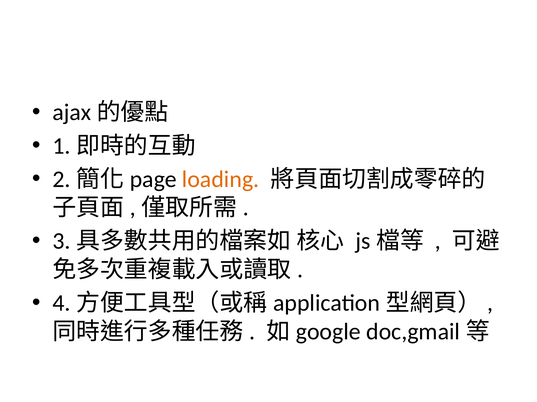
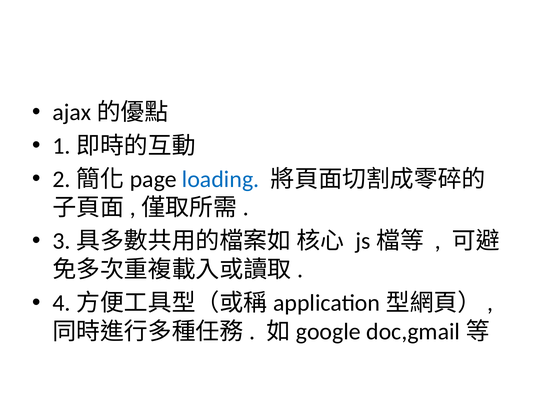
loading colour: orange -> blue (221, 180)
